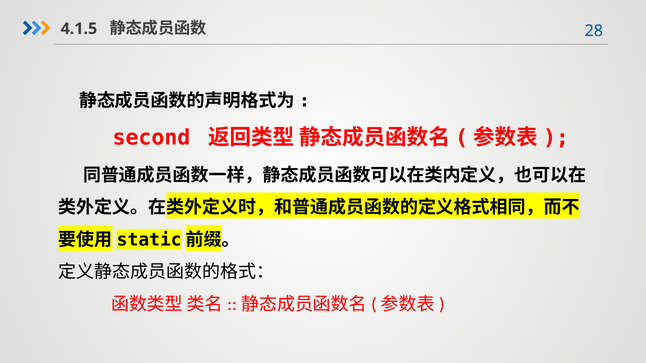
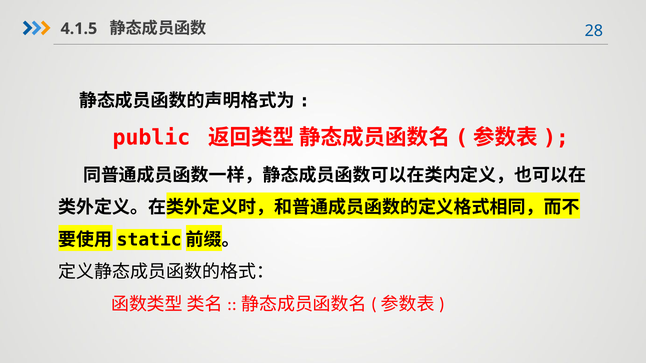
second: second -> public (151, 138)
